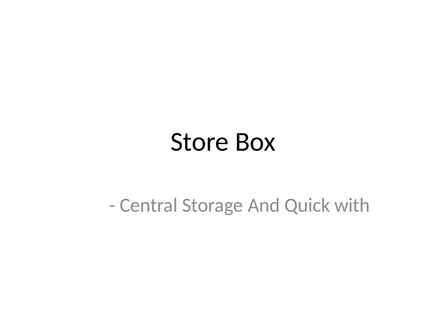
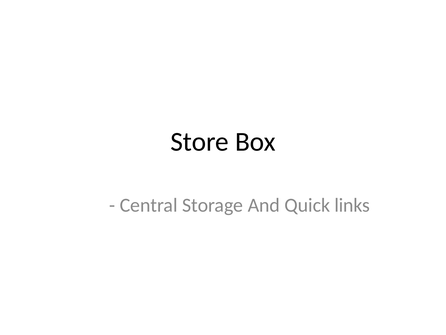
with: with -> links (352, 205)
